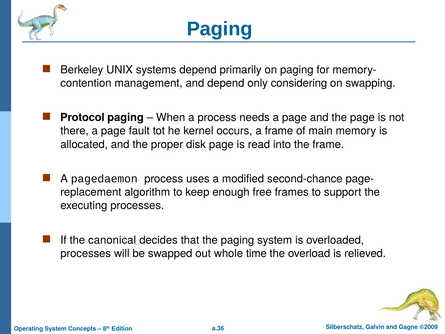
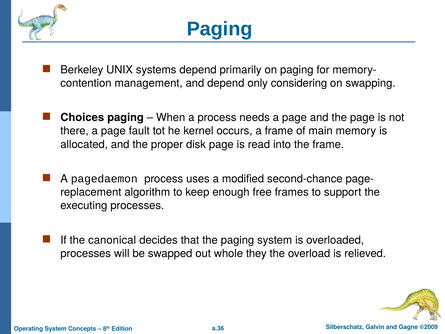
Protocol: Protocol -> Choices (82, 118)
time: time -> they (256, 253)
